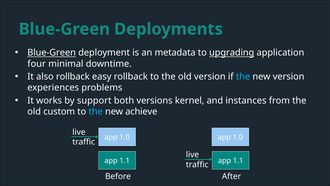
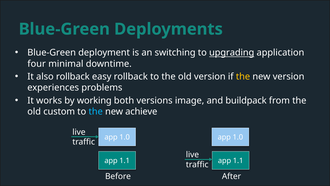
Blue-Green underline: present -> none (52, 53)
metadata: metadata -> switching (175, 53)
the colour: light blue -> yellow (243, 76)
support: support -> working (94, 100)
kernel: kernel -> image (190, 100)
instances: instances -> buildpack (246, 100)
